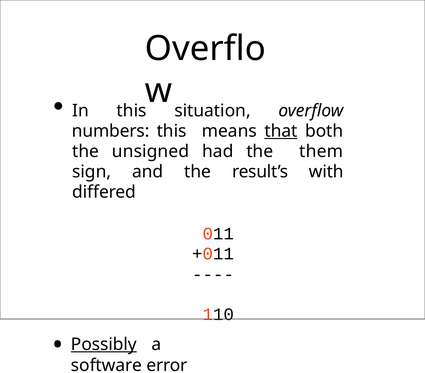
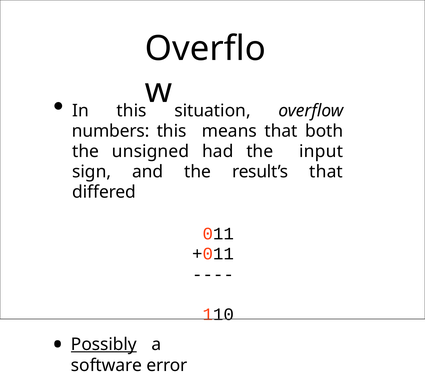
that underline: present -> none (281, 131)
them: them -> input (321, 151)
result’s with: with -> that (326, 172)
